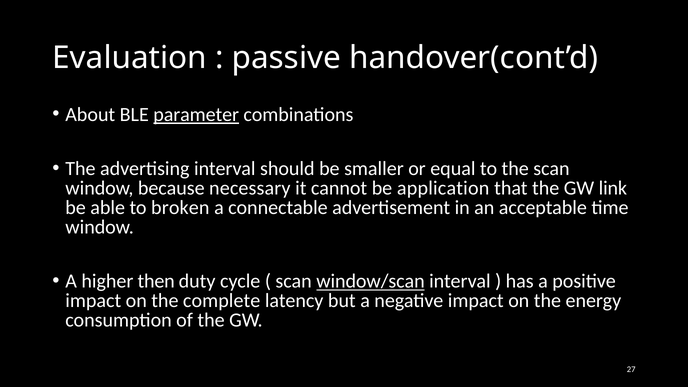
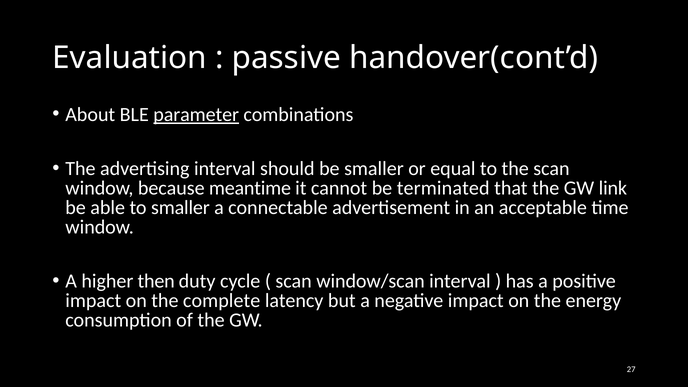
necessary: necessary -> meantime (250, 188)
application: application -> terminated (443, 188)
to broken: broken -> smaller (180, 208)
window/scan underline: present -> none (370, 281)
